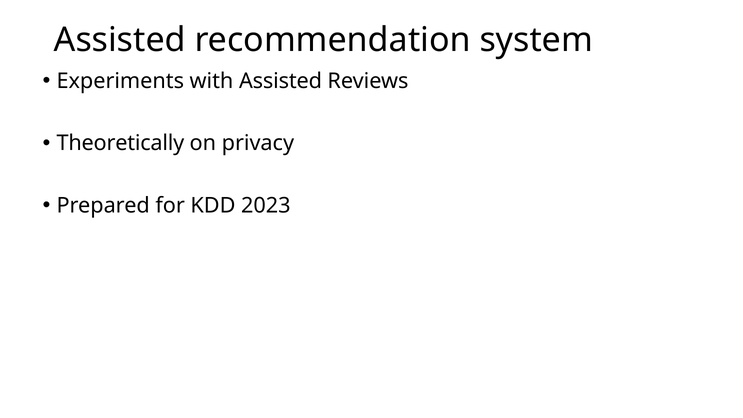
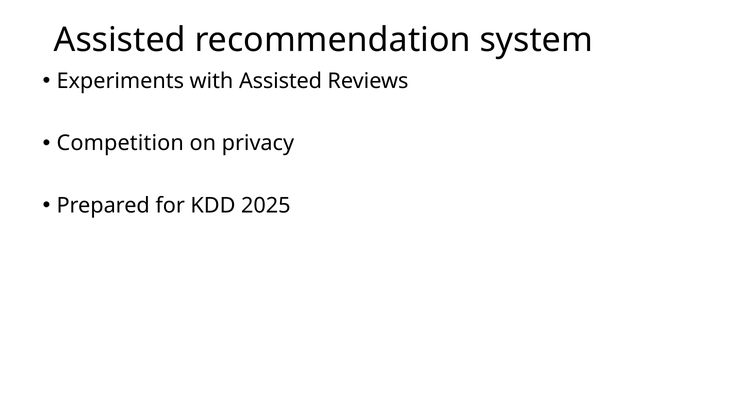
Theoretically: Theoretically -> Competition (120, 143)
2023: 2023 -> 2025 (266, 205)
